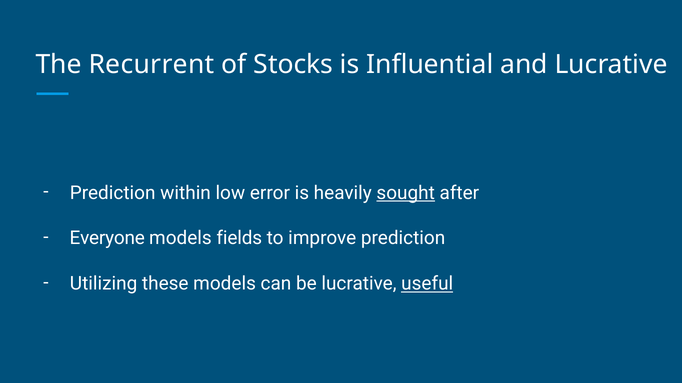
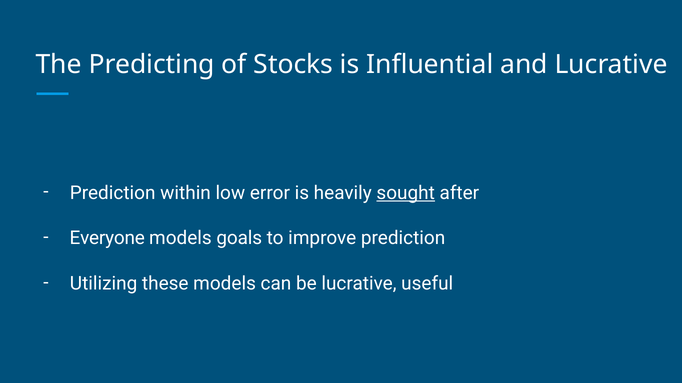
Recurrent: Recurrent -> Predicting (152, 64)
fields: fields -> goals (239, 239)
useful underline: present -> none (427, 284)
